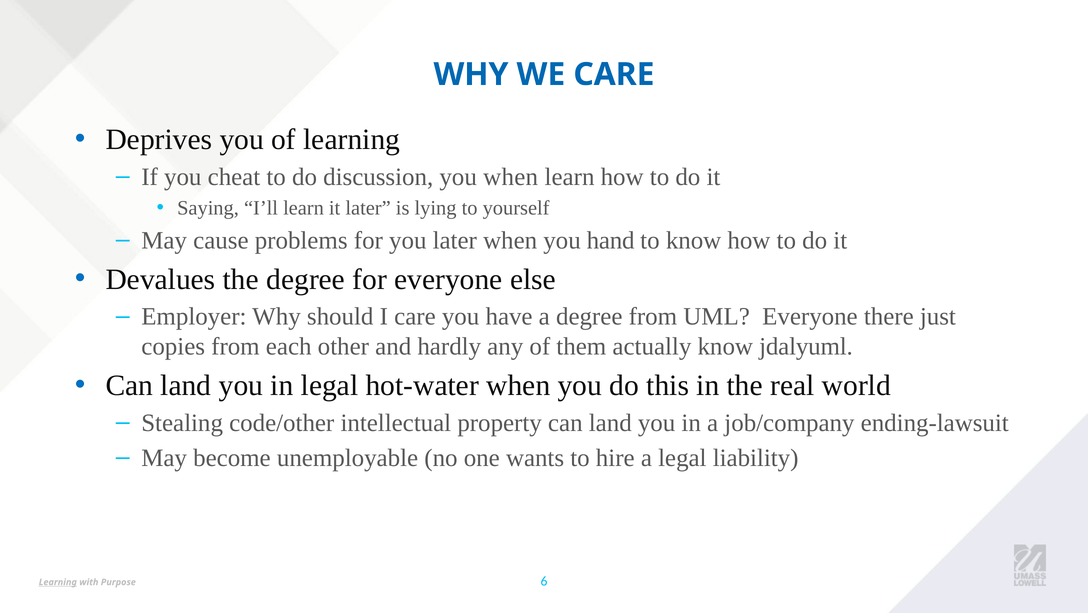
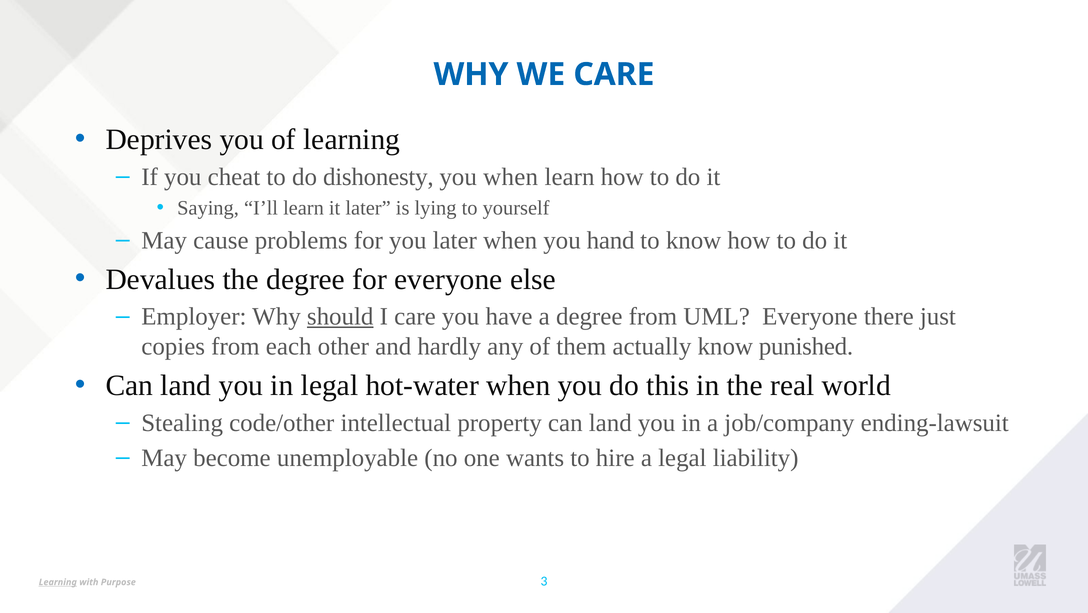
discussion: discussion -> dishonesty (378, 177)
should underline: none -> present (340, 317)
jdalyuml: jdalyuml -> punished (806, 347)
6: 6 -> 3 (544, 582)
